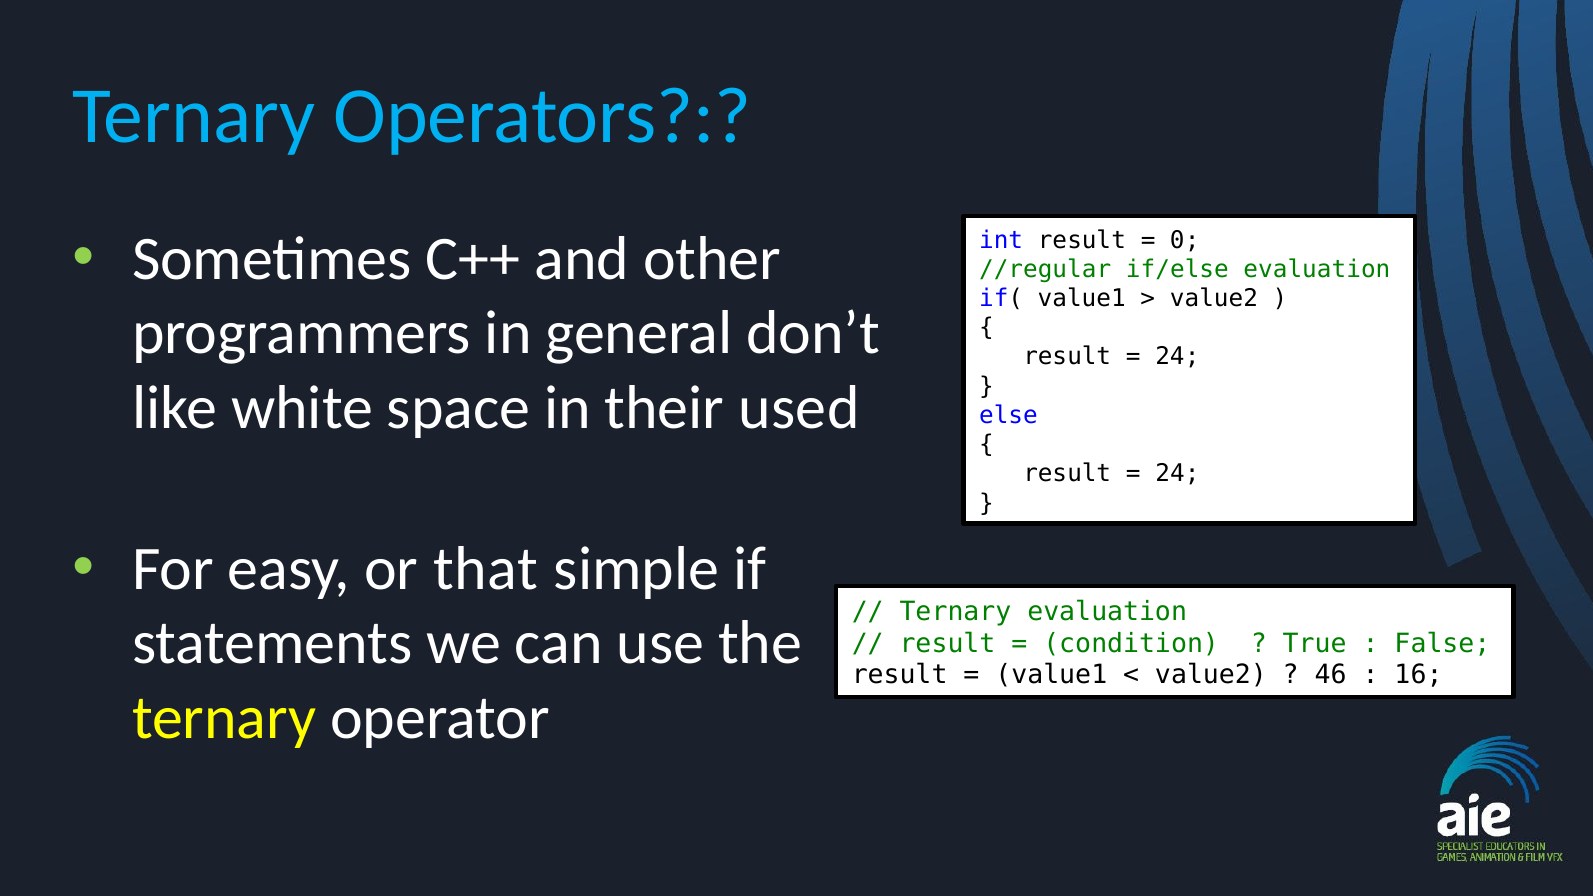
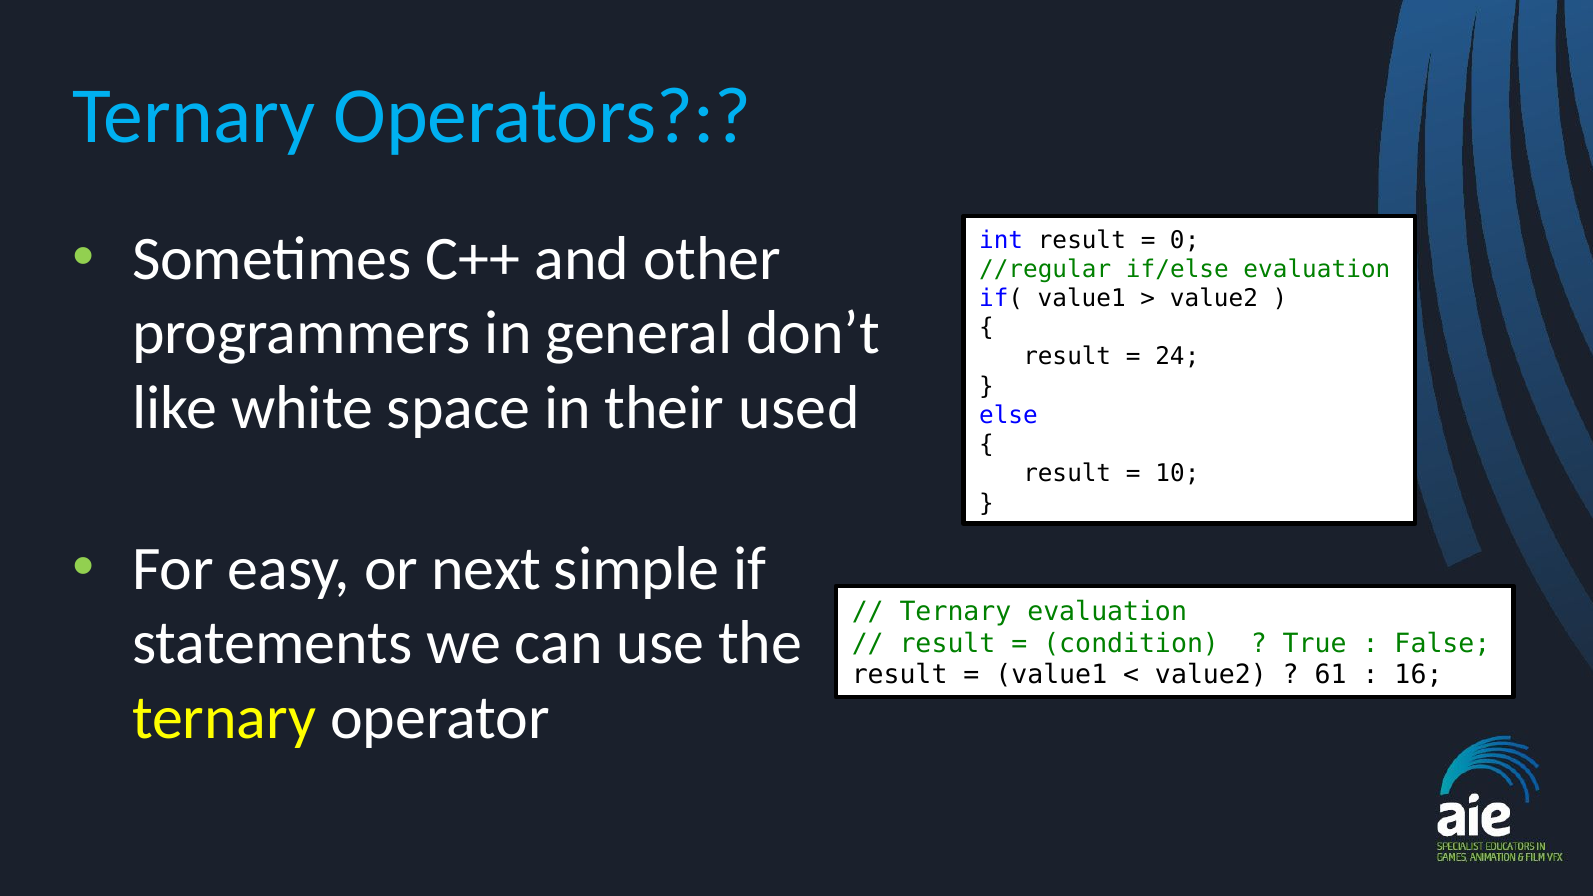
24: 24 -> 10 (1177, 474)
that: that -> next (486, 569)
46: 46 -> 61 (1331, 675)
